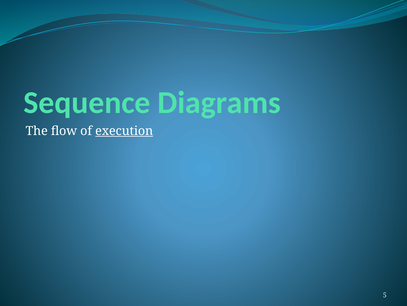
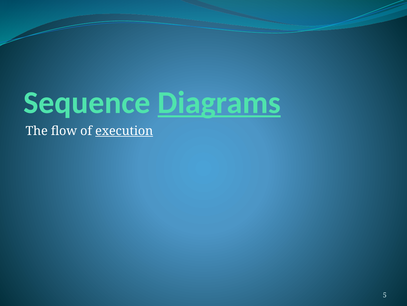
Diagrams underline: none -> present (219, 102)
